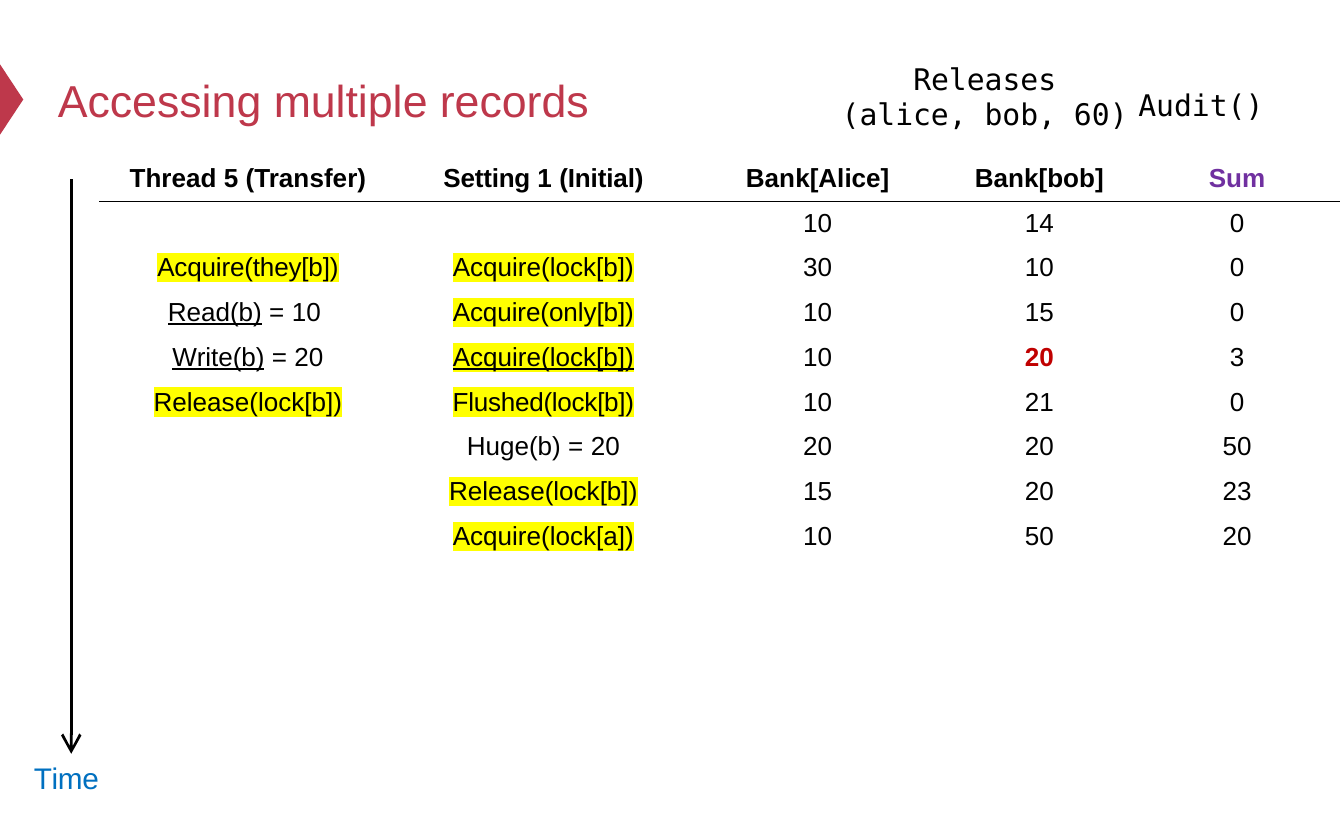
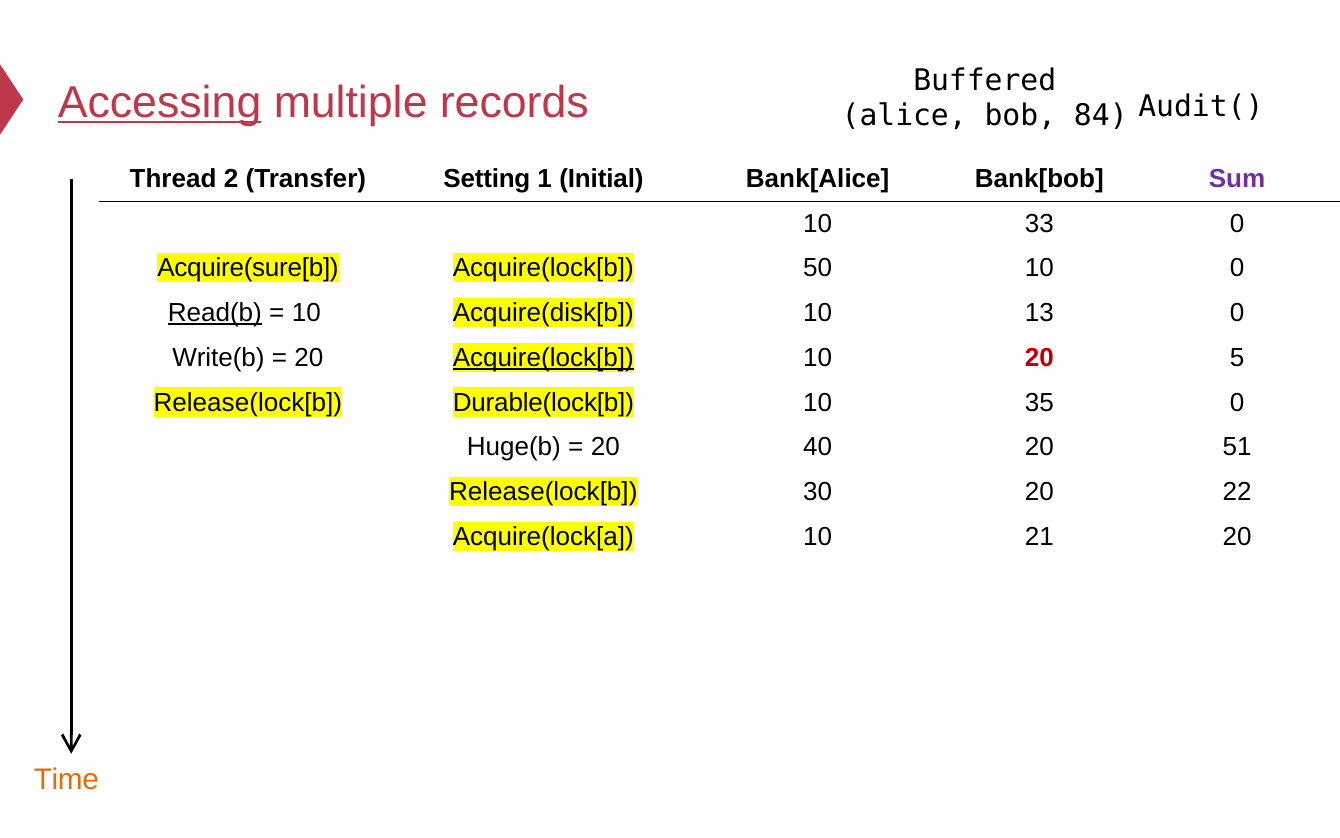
Releases: Releases -> Buffered (985, 80)
Accessing underline: none -> present (160, 103)
60: 60 -> 84 (1101, 116)
5: 5 -> 2 (231, 179)
14: 14 -> 33 (1039, 223)
Acquire(they[b: Acquire(they[b -> Acquire(sure[b (248, 268)
30: 30 -> 50 (818, 268)
Acquire(only[b: Acquire(only[b -> Acquire(disk[b (543, 313)
10 15: 15 -> 13 (1039, 313)
Write(b underline: present -> none (218, 358)
3: 3 -> 5 (1237, 358)
Flushed(lock[b: Flushed(lock[b -> Durable(lock[b (543, 402)
21: 21 -> 35 (1039, 402)
20: 20 -> 40 (818, 447)
20 50: 50 -> 51 (1237, 447)
Release(lock[b 15: 15 -> 30 (818, 492)
23: 23 -> 22 (1237, 492)
10 50: 50 -> 21 (1039, 536)
Time colour: blue -> orange (66, 780)
